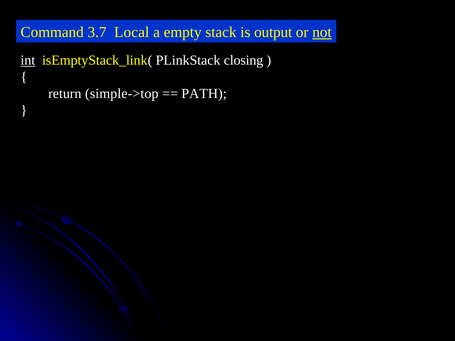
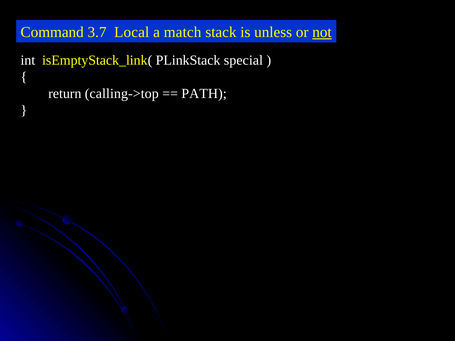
empty: empty -> match (183, 32)
output: output -> unless (273, 32)
int underline: present -> none (28, 60)
closing: closing -> special (243, 60)
simple->top: simple->top -> calling->top (122, 94)
